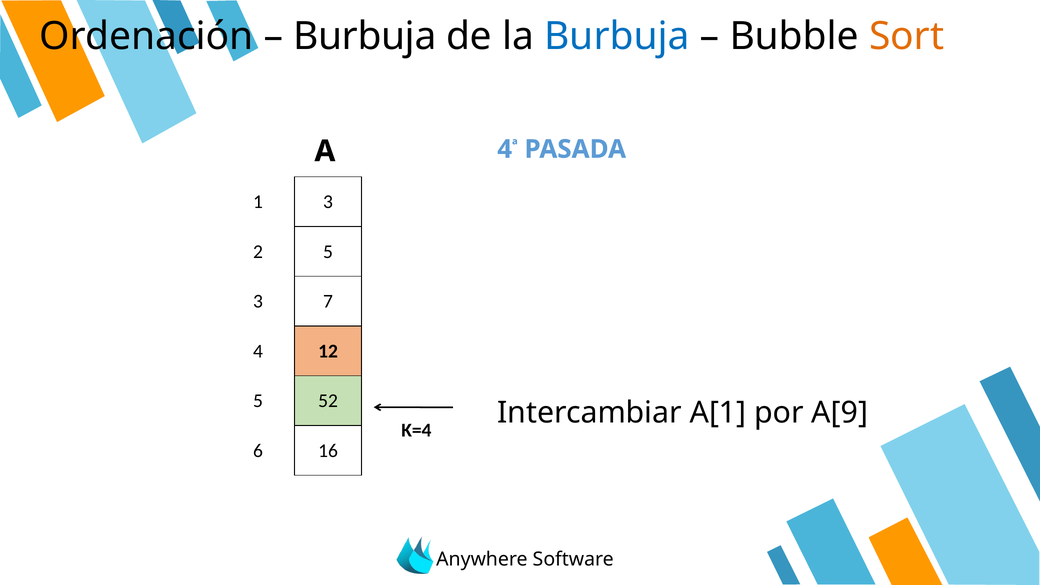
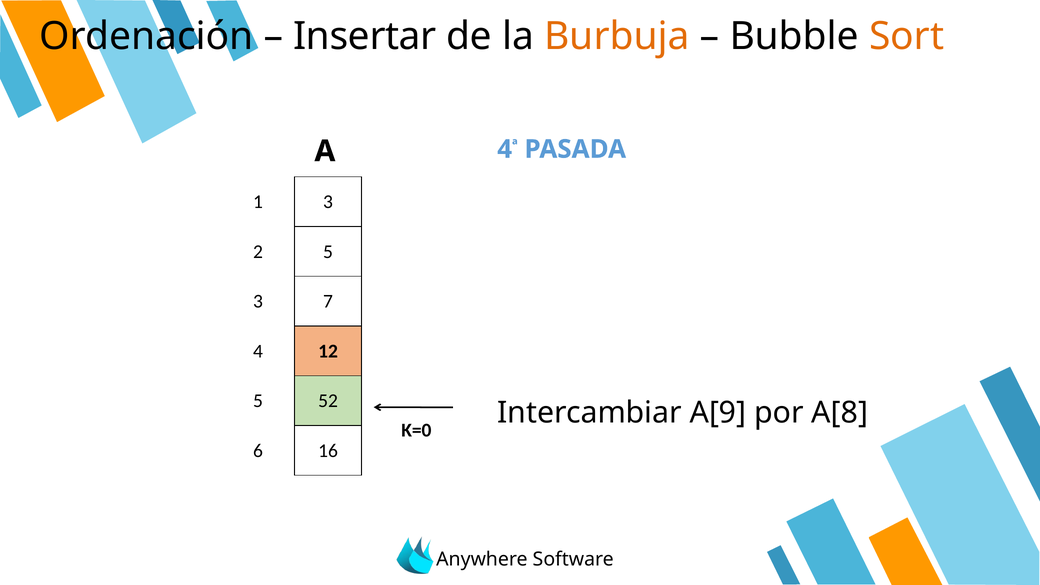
Burbuja: Burbuja -> Insertar (365, 36)
Burbuja colour: blue -> orange (617, 36)
Κ=4: Κ=4 -> Κ=0 (416, 430)
A[1: A[1 -> A[9 (718, 413)
A[9: A[9 -> A[8 (840, 413)
